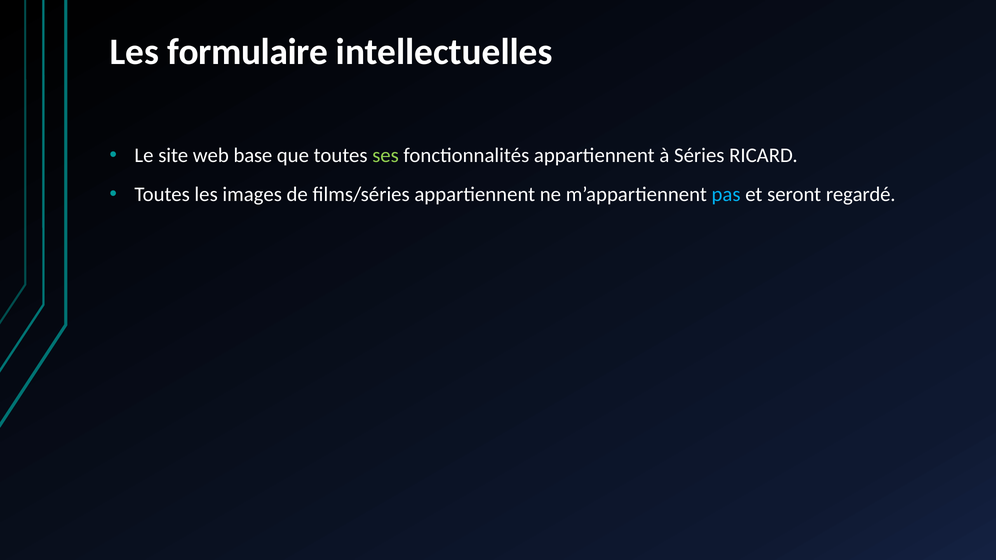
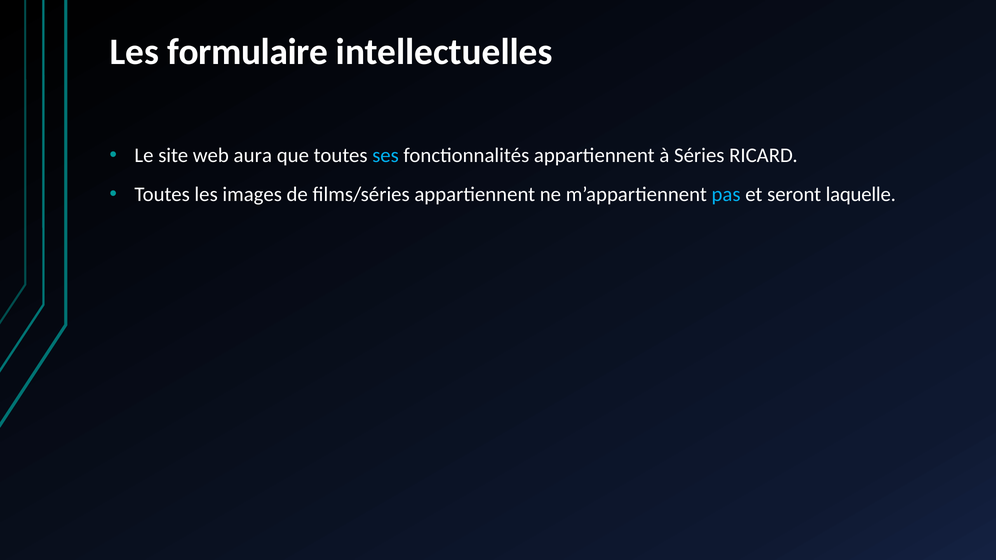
base: base -> aura (253, 156)
ses colour: light green -> light blue (386, 156)
regardé: regardé -> laquelle (861, 195)
